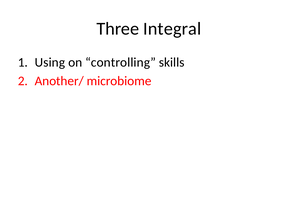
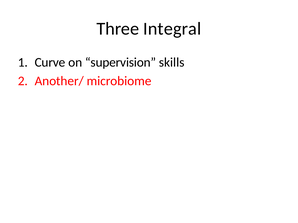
Using: Using -> Curve (50, 63)
controlling: controlling -> supervision (121, 63)
